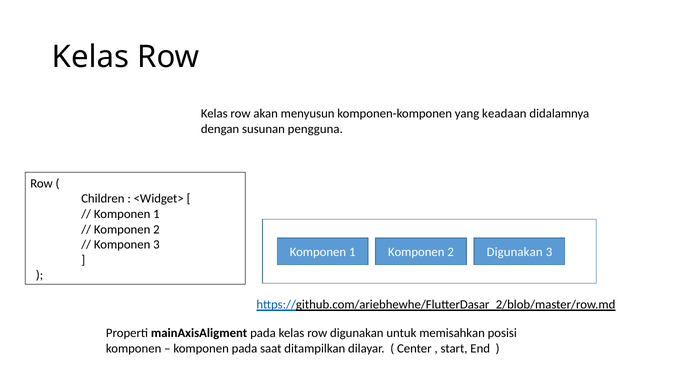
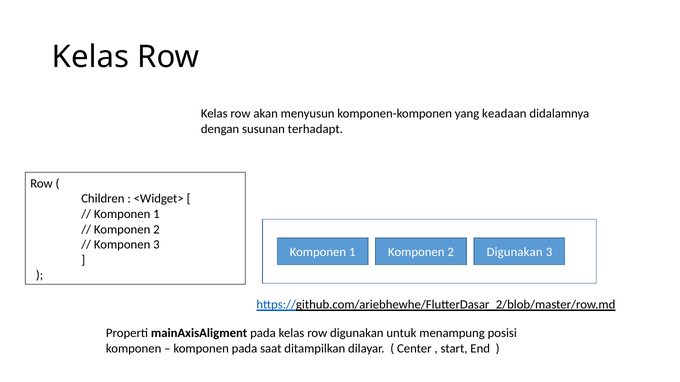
pengguna: pengguna -> terhadapt (315, 129)
memisahkan: memisahkan -> menampung (452, 334)
